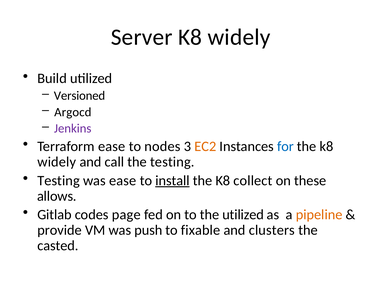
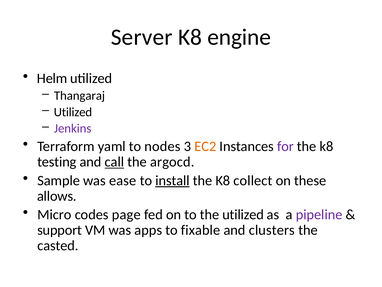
widely: widely -> engine (239, 37)
Build: Build -> Helm (52, 78)
Versioned: Versioned -> Thangaraj (79, 95)
Argocd: Argocd -> Utilized (73, 112)
Terraform ease: ease -> yaml (112, 146)
for colour: blue -> purple (285, 146)
widely: widely -> testing (57, 162)
call underline: none -> present (114, 162)
the testing: testing -> argocd (172, 162)
Testing: Testing -> Sample (59, 180)
Gitlab: Gitlab -> Micro (54, 214)
pipeline colour: orange -> purple (319, 214)
provide: provide -> support (60, 230)
push: push -> apps (148, 230)
